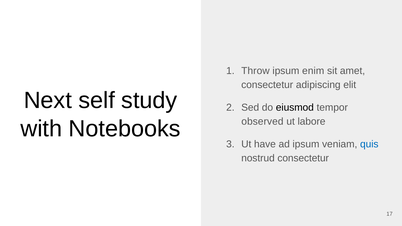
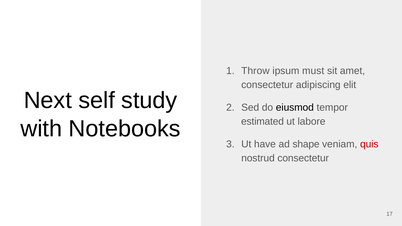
enim: enim -> must (313, 71)
observed: observed -> estimated (263, 122)
ad ipsum: ipsum -> shape (306, 144)
quis colour: blue -> red (369, 144)
